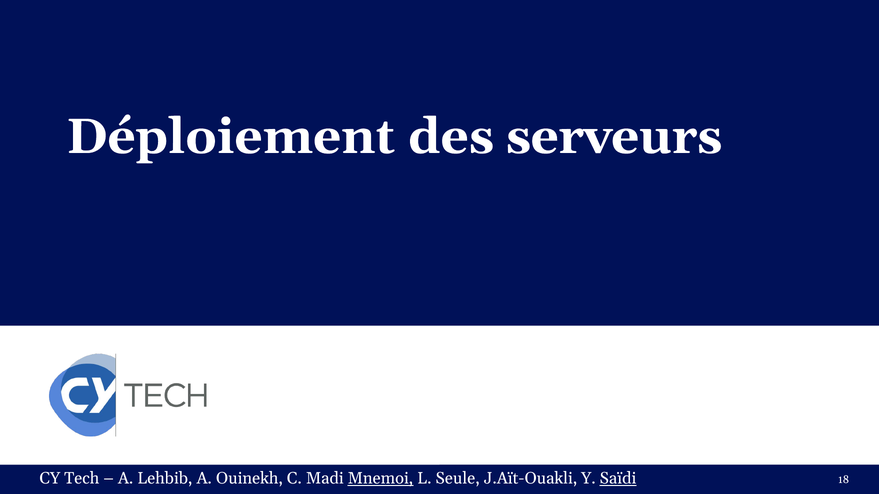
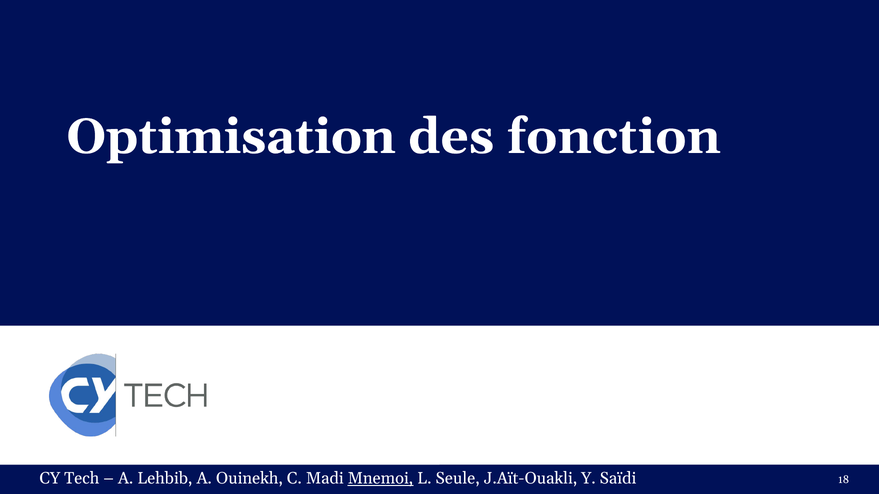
Déploiement: Déploiement -> Optimisation (231, 137)
serveurs: serveurs -> fonction (614, 137)
Saïdi underline: present -> none (618, 478)
